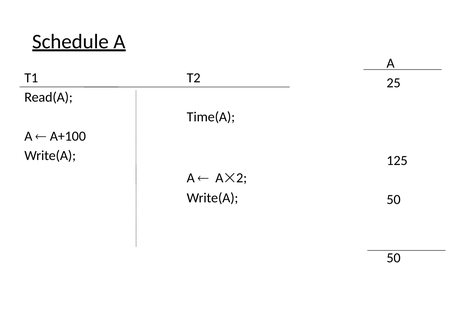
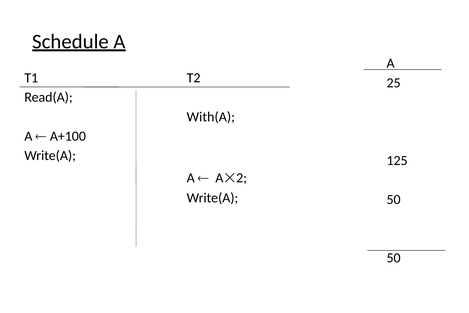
Time(A: Time(A -> With(A (211, 117)
